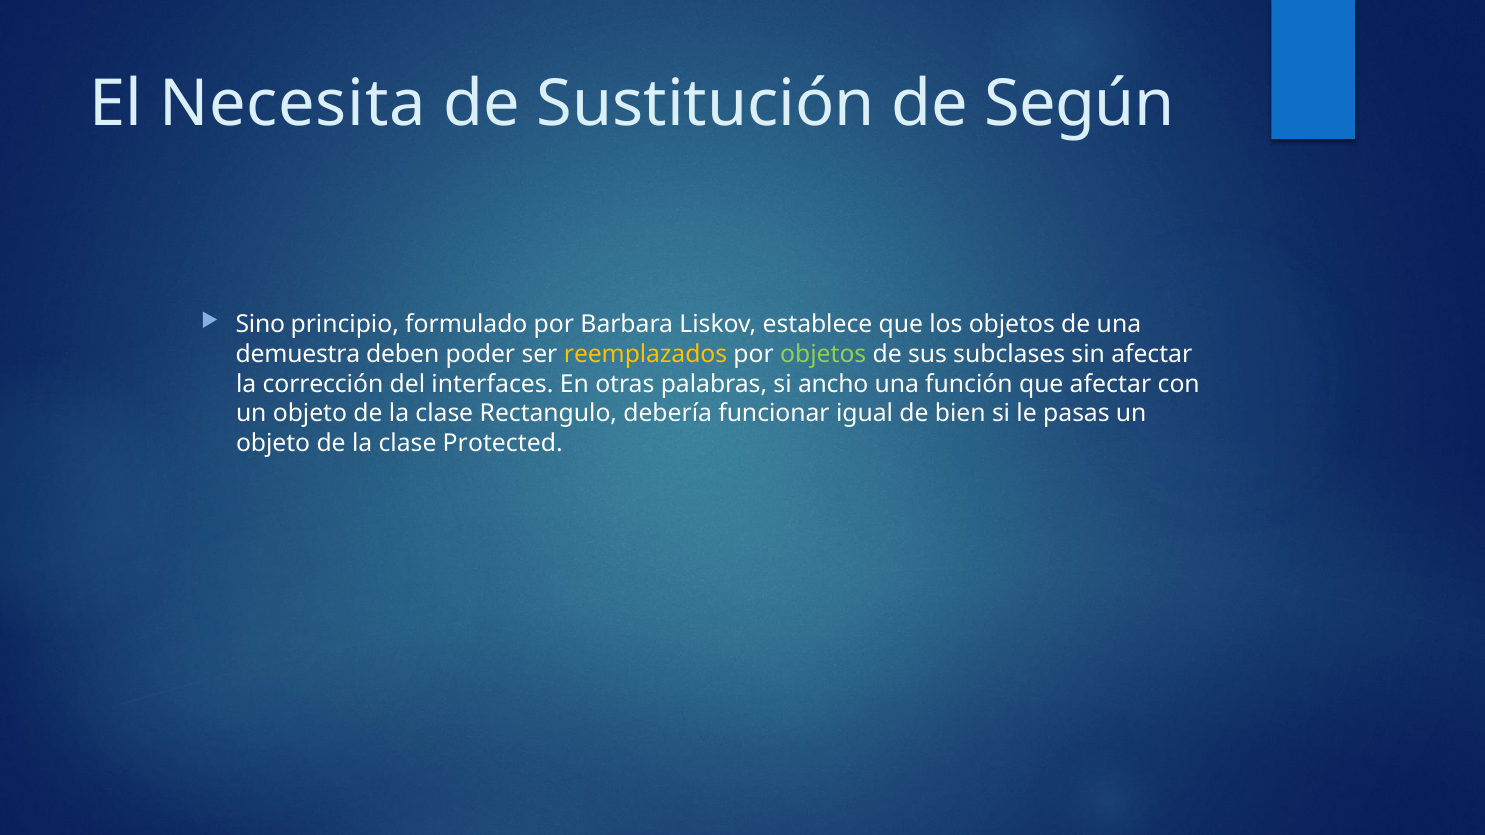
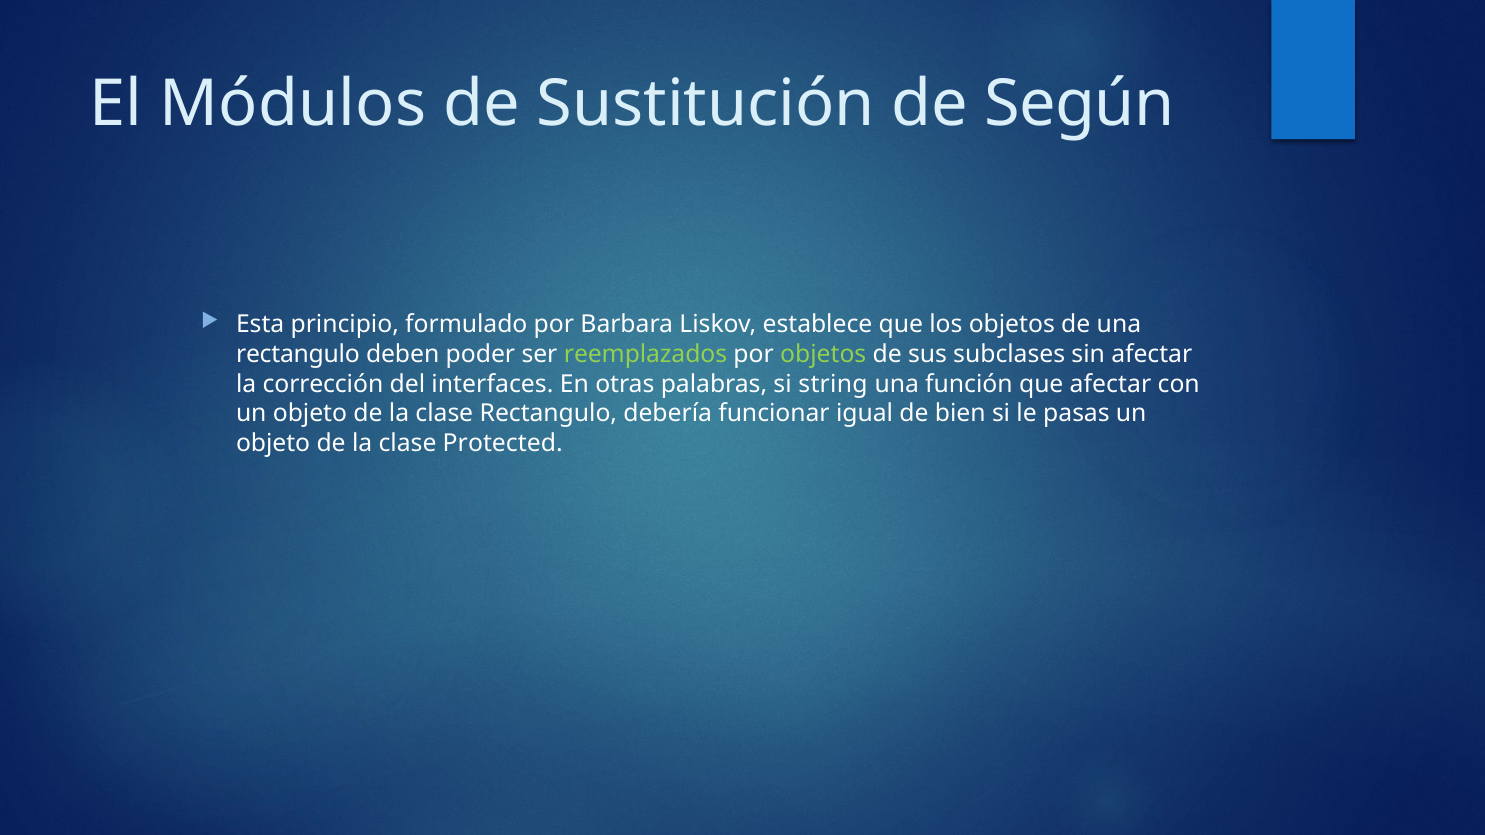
Necesita: Necesita -> Módulos (293, 104)
Sino: Sino -> Esta (260, 325)
demuestra: demuestra -> rectangulo (298, 355)
reemplazados colour: yellow -> light green (646, 355)
ancho: ancho -> string (833, 384)
